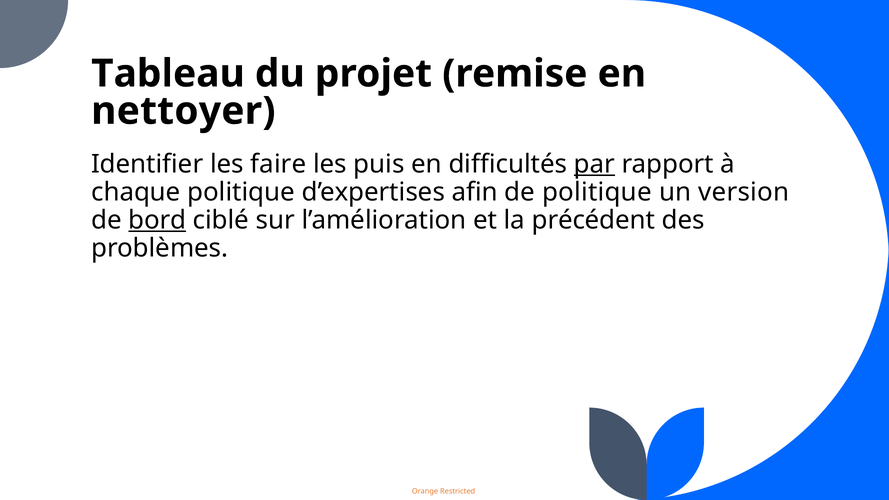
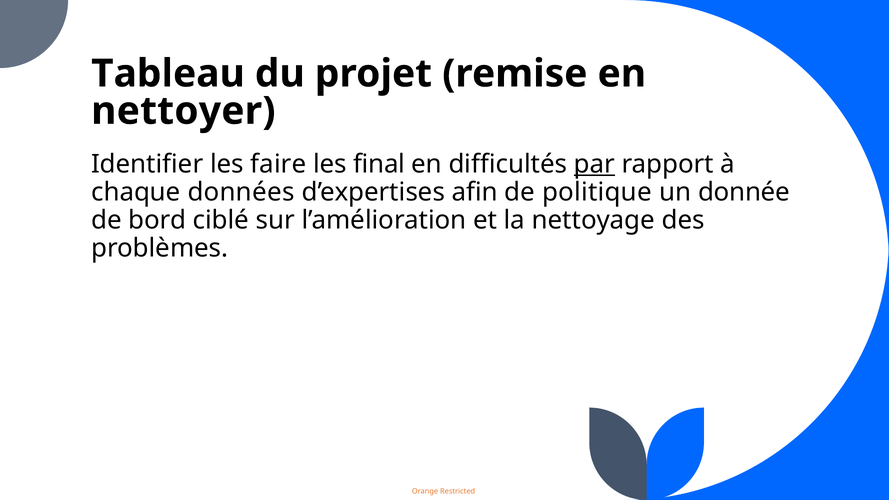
puis: puis -> final (379, 164)
chaque politique: politique -> données (241, 192)
version: version -> donnée (744, 192)
bord underline: present -> none (157, 220)
précédent: précédent -> nettoyage (593, 220)
